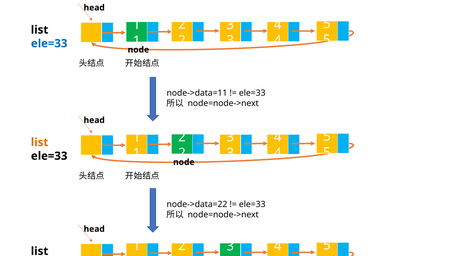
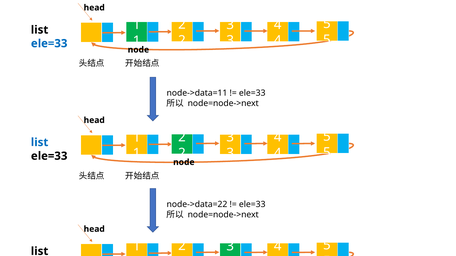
list colour: orange -> blue (40, 143)
